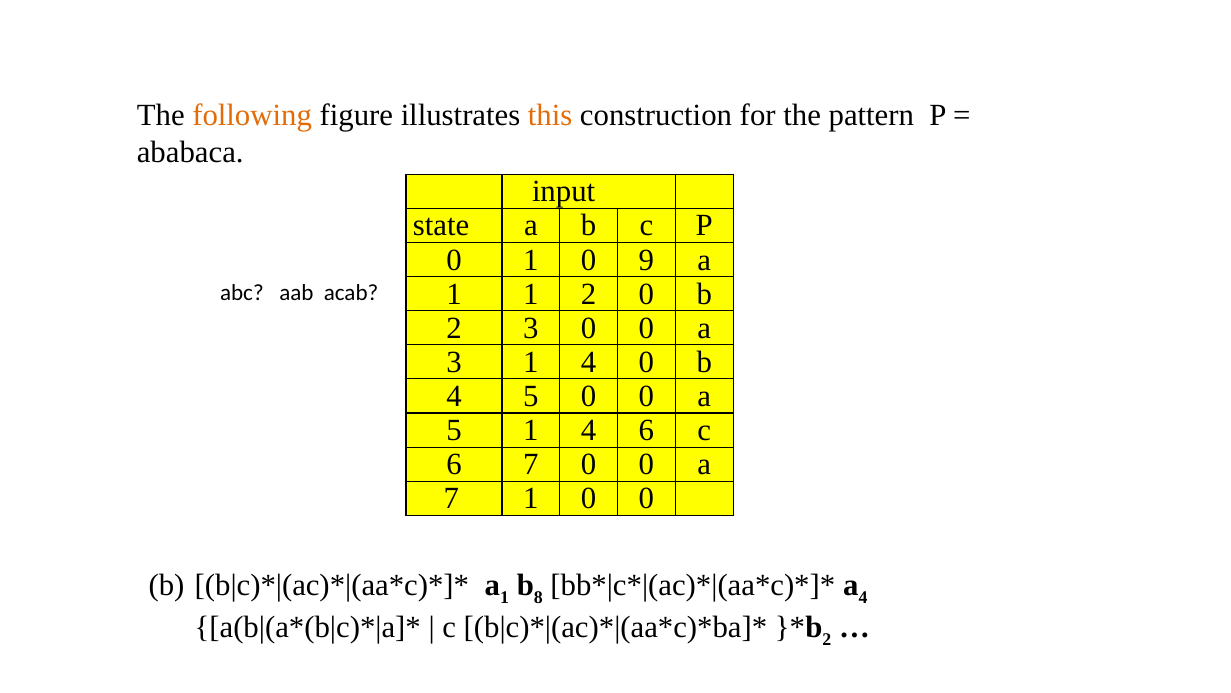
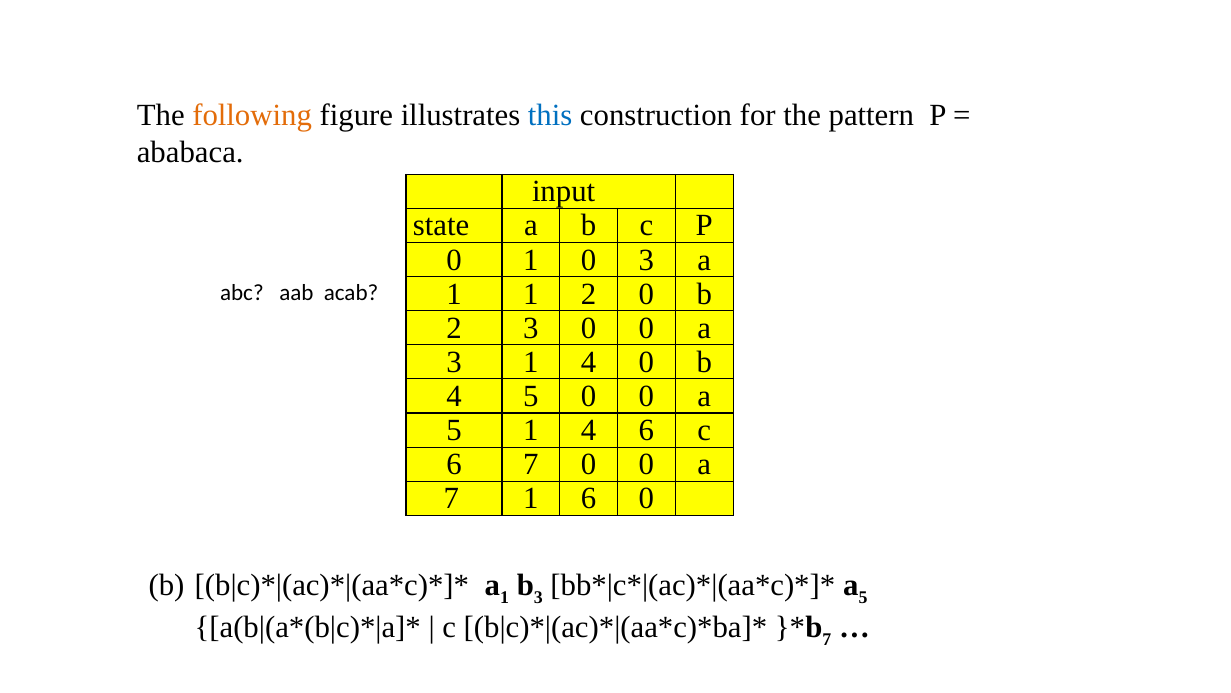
this colour: orange -> blue (550, 116)
0 9: 9 -> 3 (646, 260)
7 1 0: 0 -> 6 (589, 498)
b 8: 8 -> 3 (538, 597)
4: 4 -> 5 (863, 597)
2: 2 -> 7 (827, 639)
